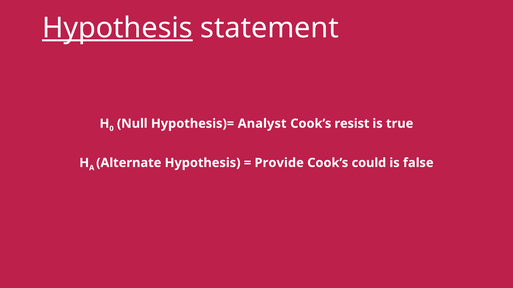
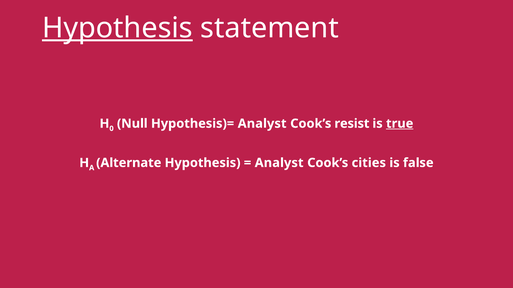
true underline: none -> present (400, 124)
Provide: Provide -> Analyst (279, 163)
could: could -> cities (369, 163)
